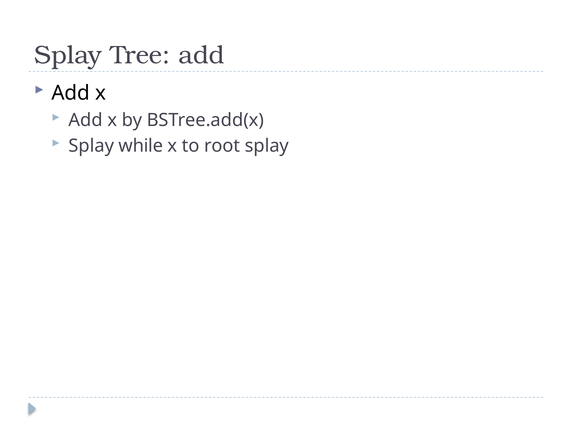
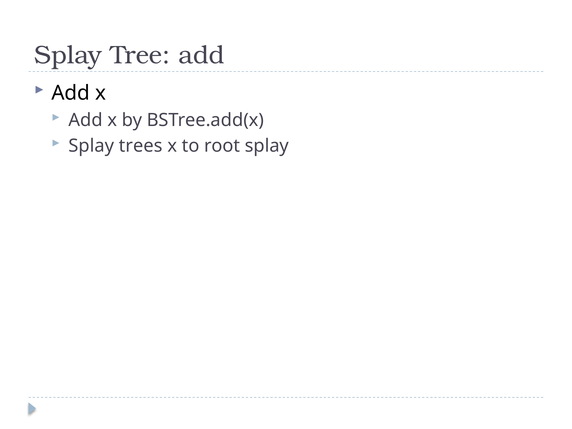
while: while -> trees (141, 146)
